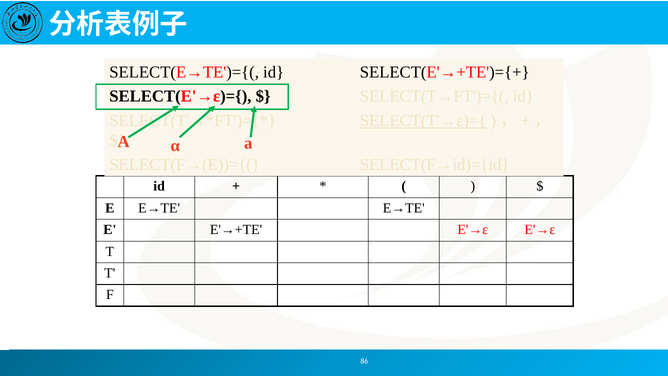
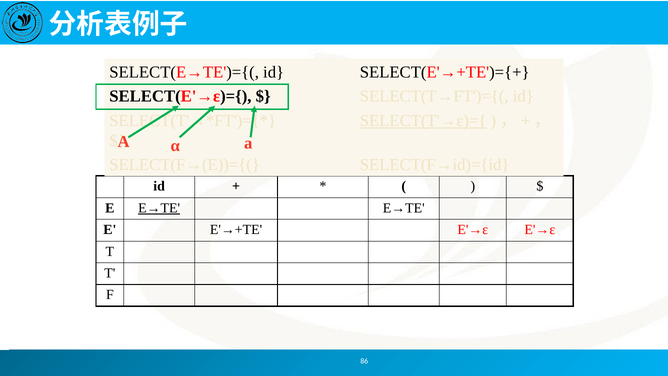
E→TE underline: none -> present (159, 208)
